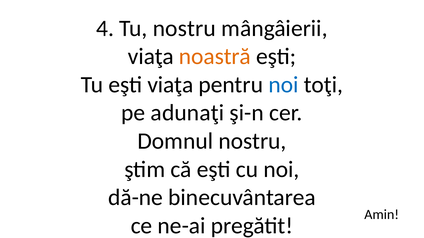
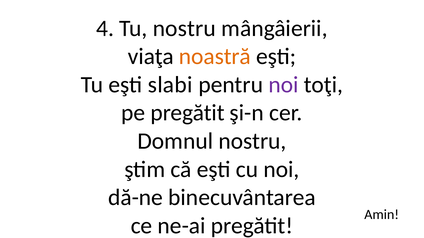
eşti viaţa: viaţa -> slabi (170, 85)
noi colour: blue -> purple (283, 85)
pe adunaţi: adunaţi -> pregătit (188, 113)
